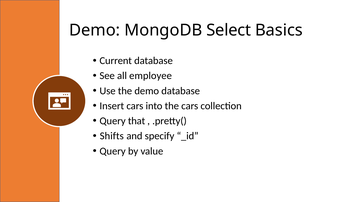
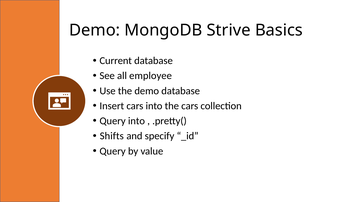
Select: Select -> Strive (229, 30)
Query that: that -> into (136, 121)
